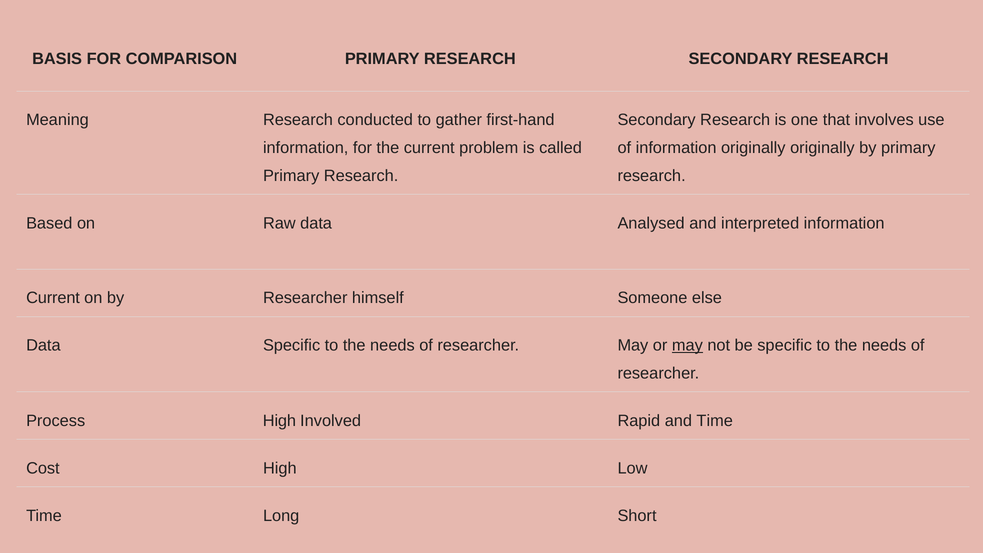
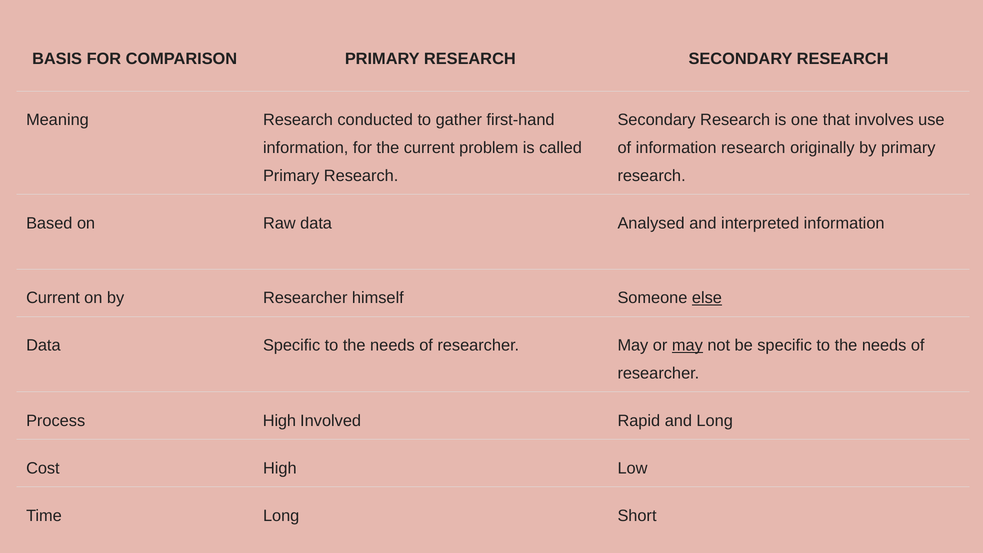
information originally: originally -> research (753, 148)
else underline: none -> present (707, 298)
and Time: Time -> Long (715, 421)
